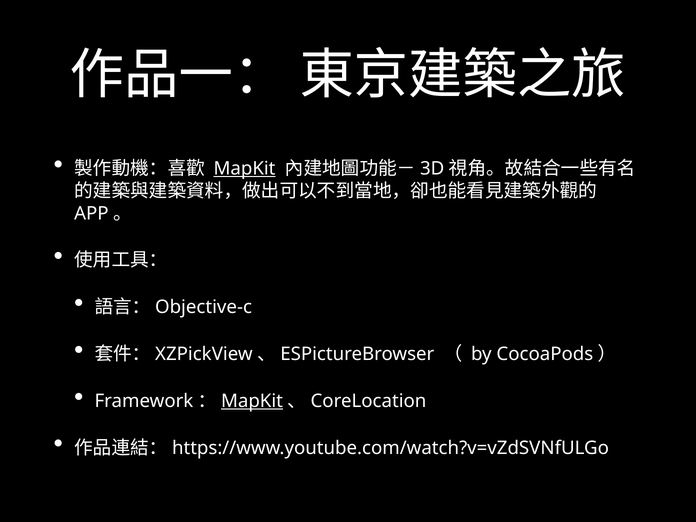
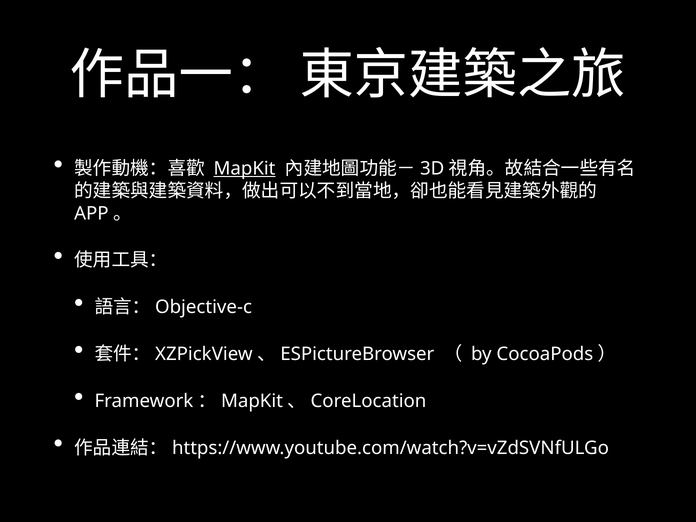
MapKit underline: present -> none (252, 401)
